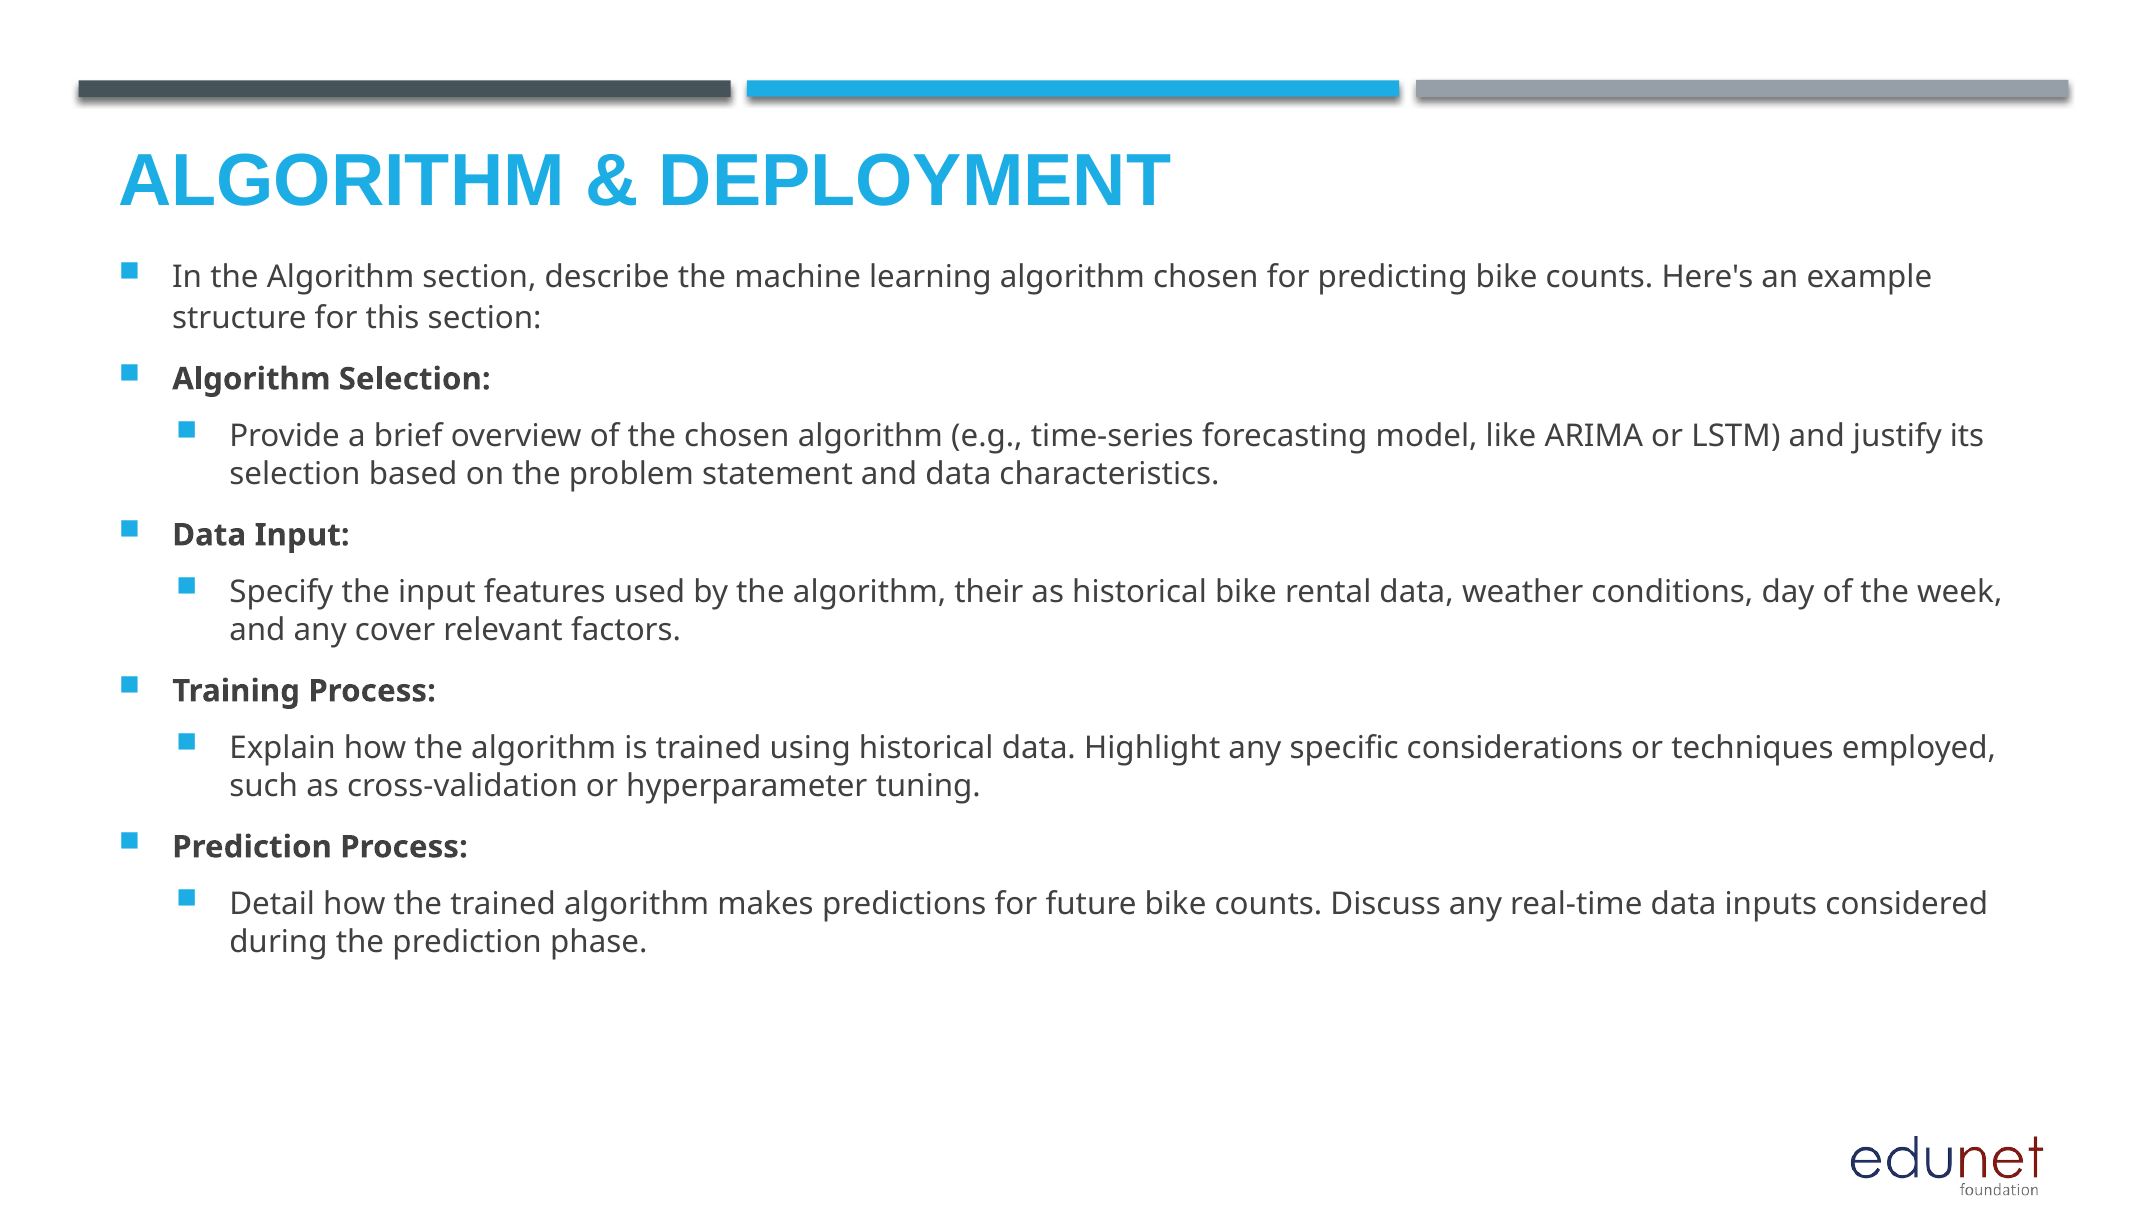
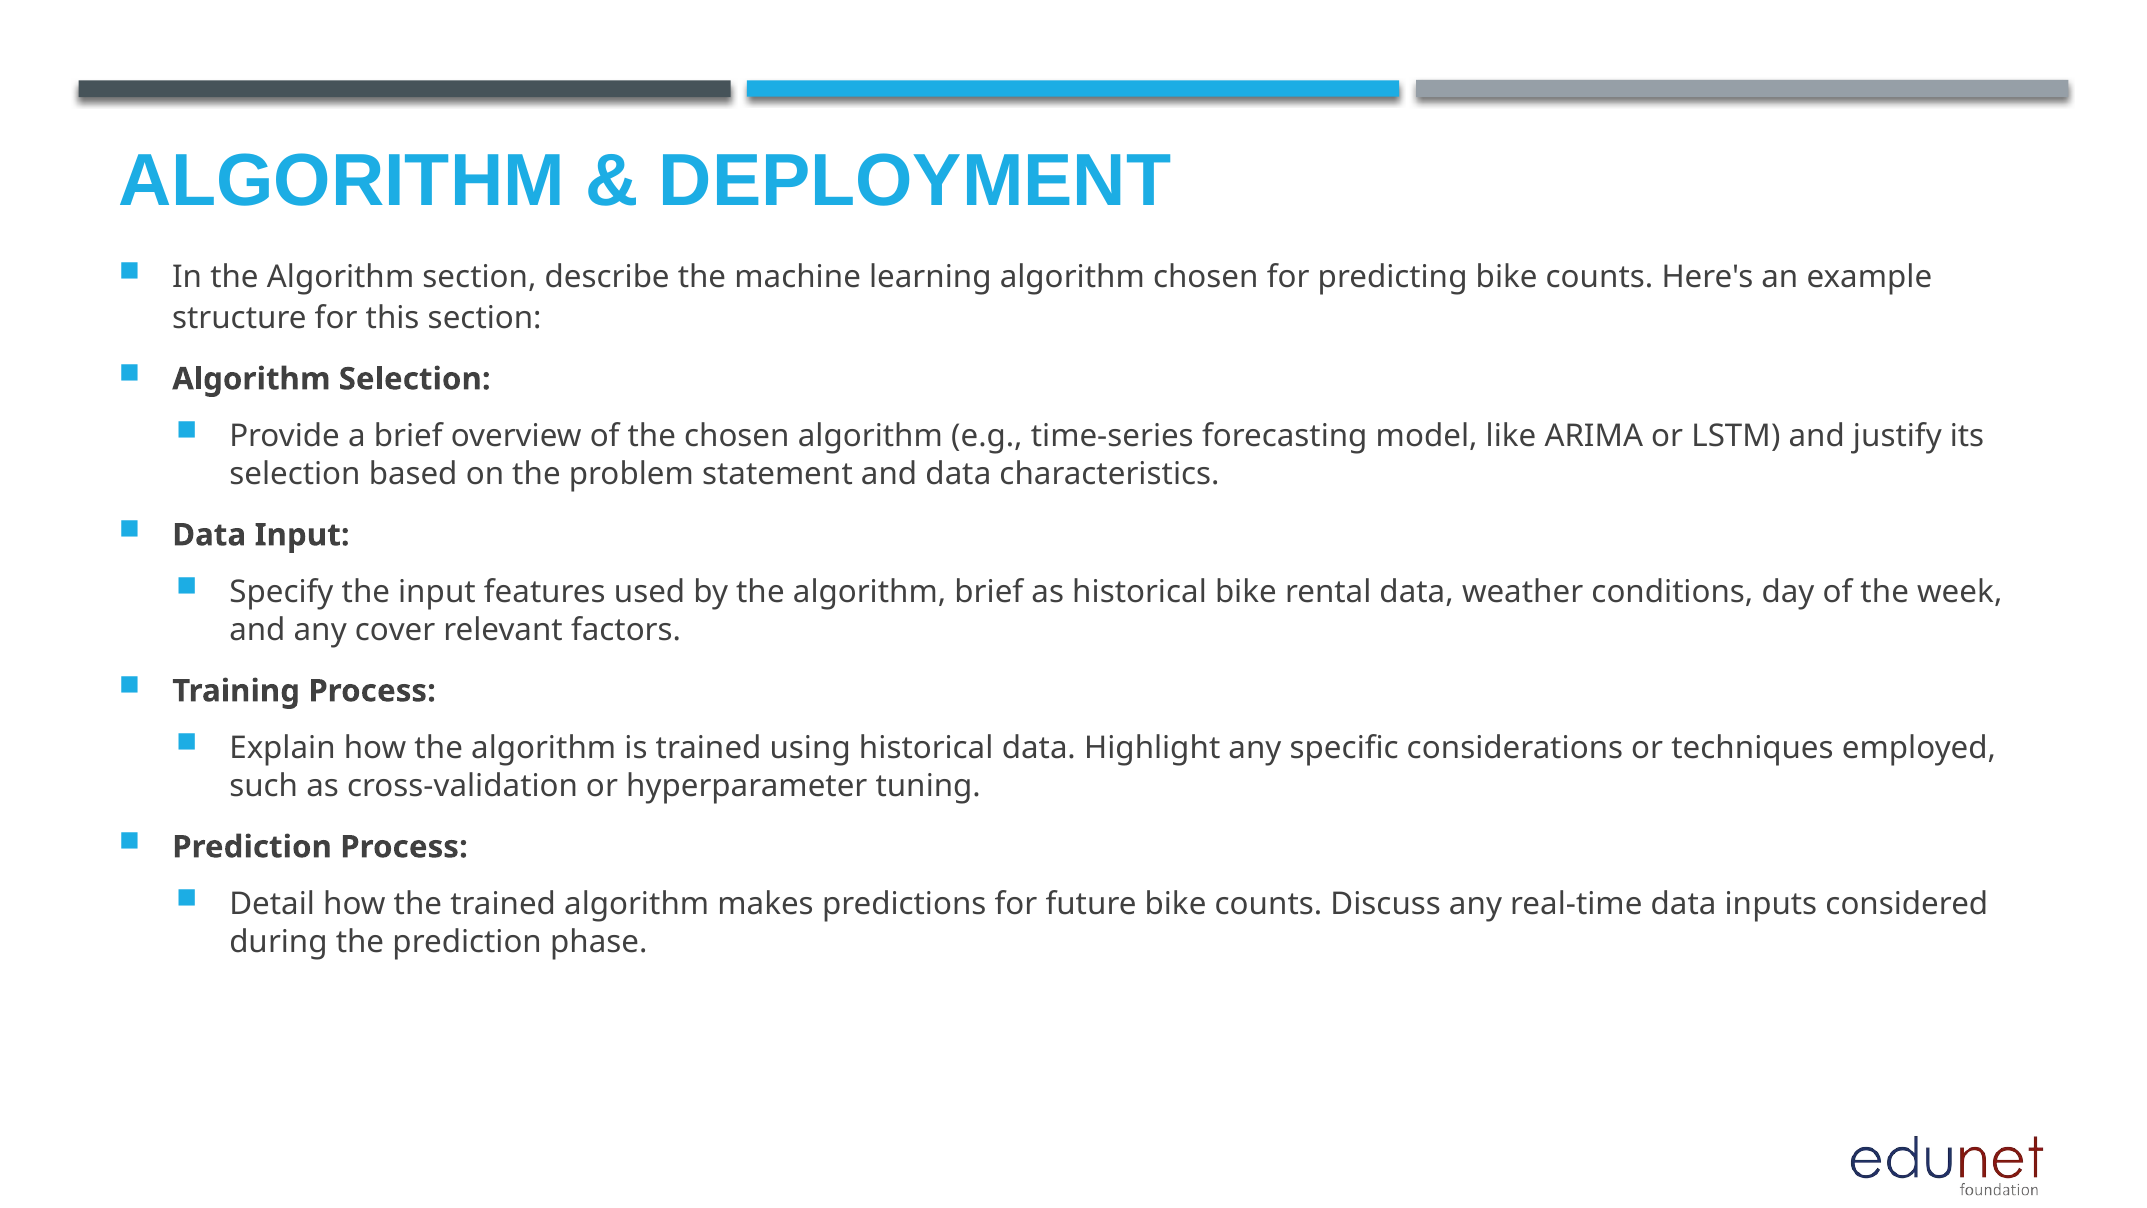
algorithm their: their -> brief (989, 592)
